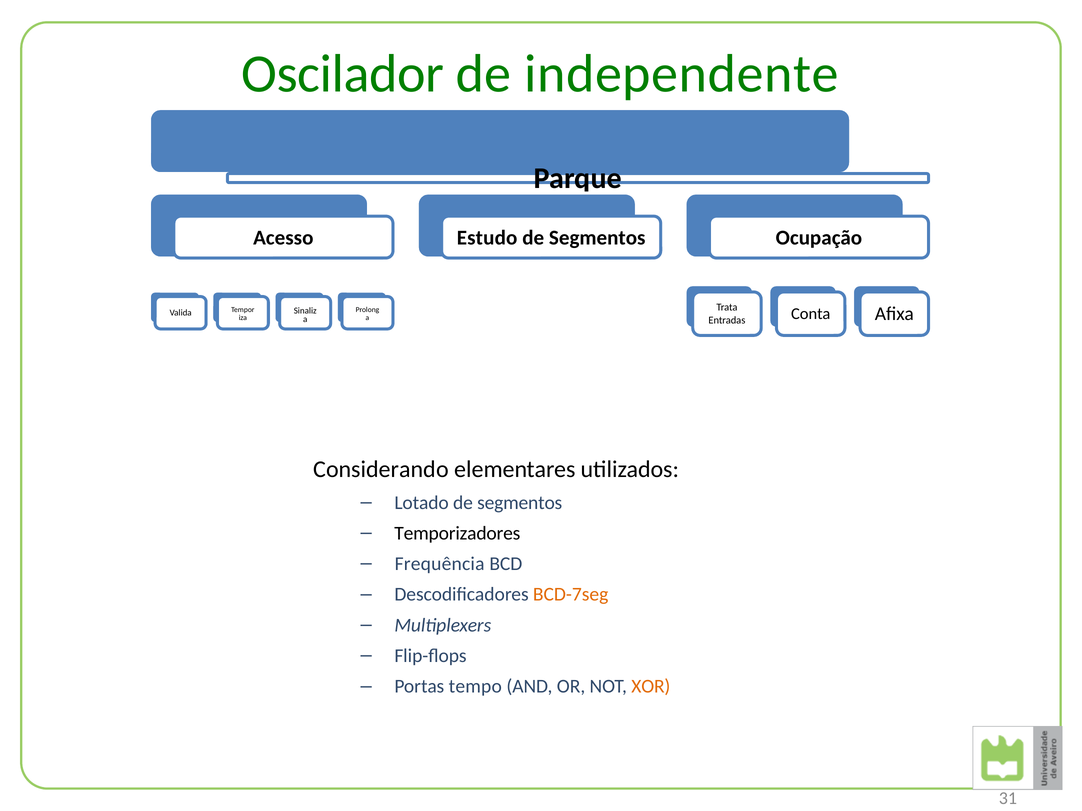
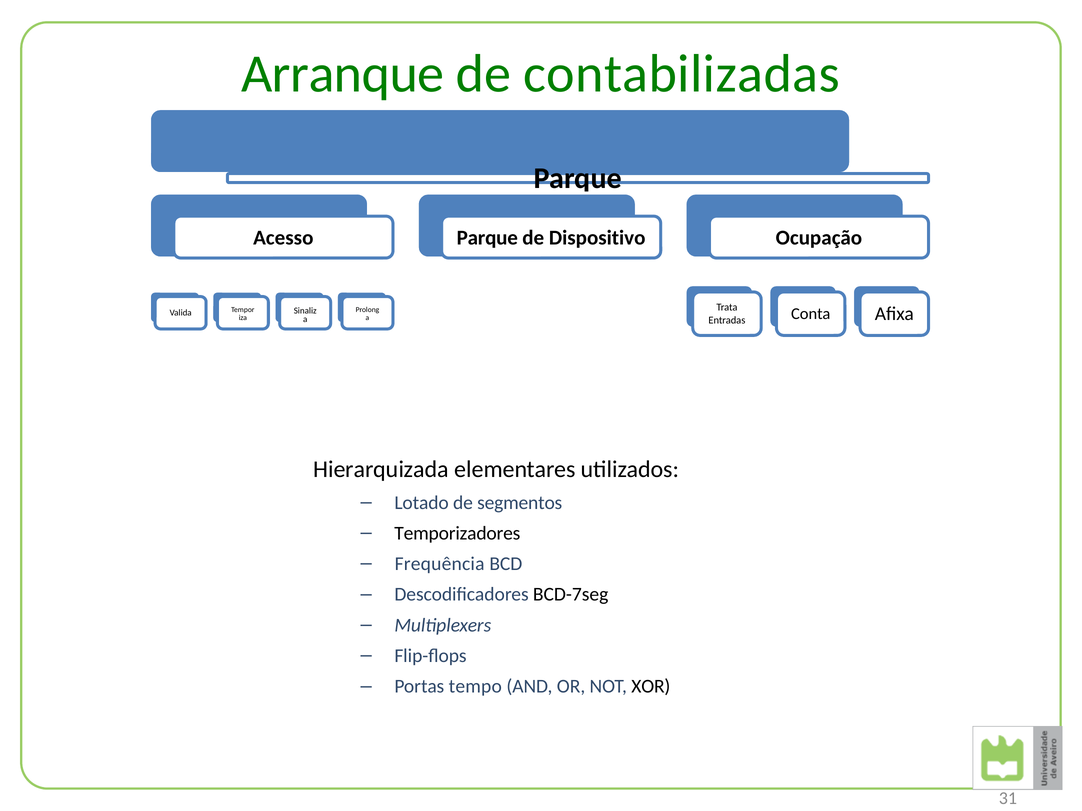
Oscilador: Oscilador -> Arranque (343, 74)
independente: independente -> contabilizadas (682, 74)
Estudo: Estudo -> Parque (487, 238)
Segmentos: Segmentos -> Dispositivo (597, 238)
Considerando: Considerando -> Hierarquizada (381, 470)
BCD-7seg colour: orange -> black (571, 595)
XOR colour: orange -> black (651, 687)
